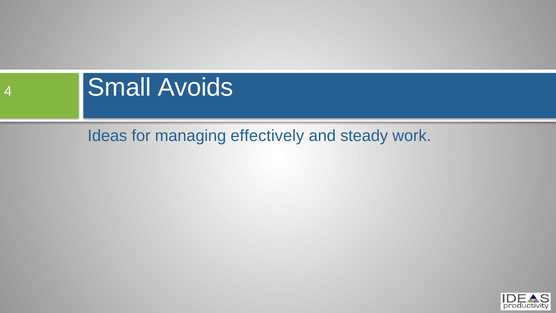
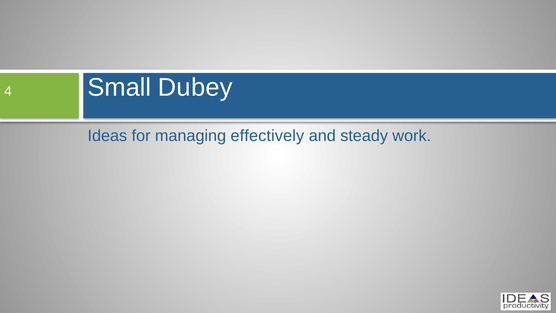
Avoids: Avoids -> Dubey (195, 87)
